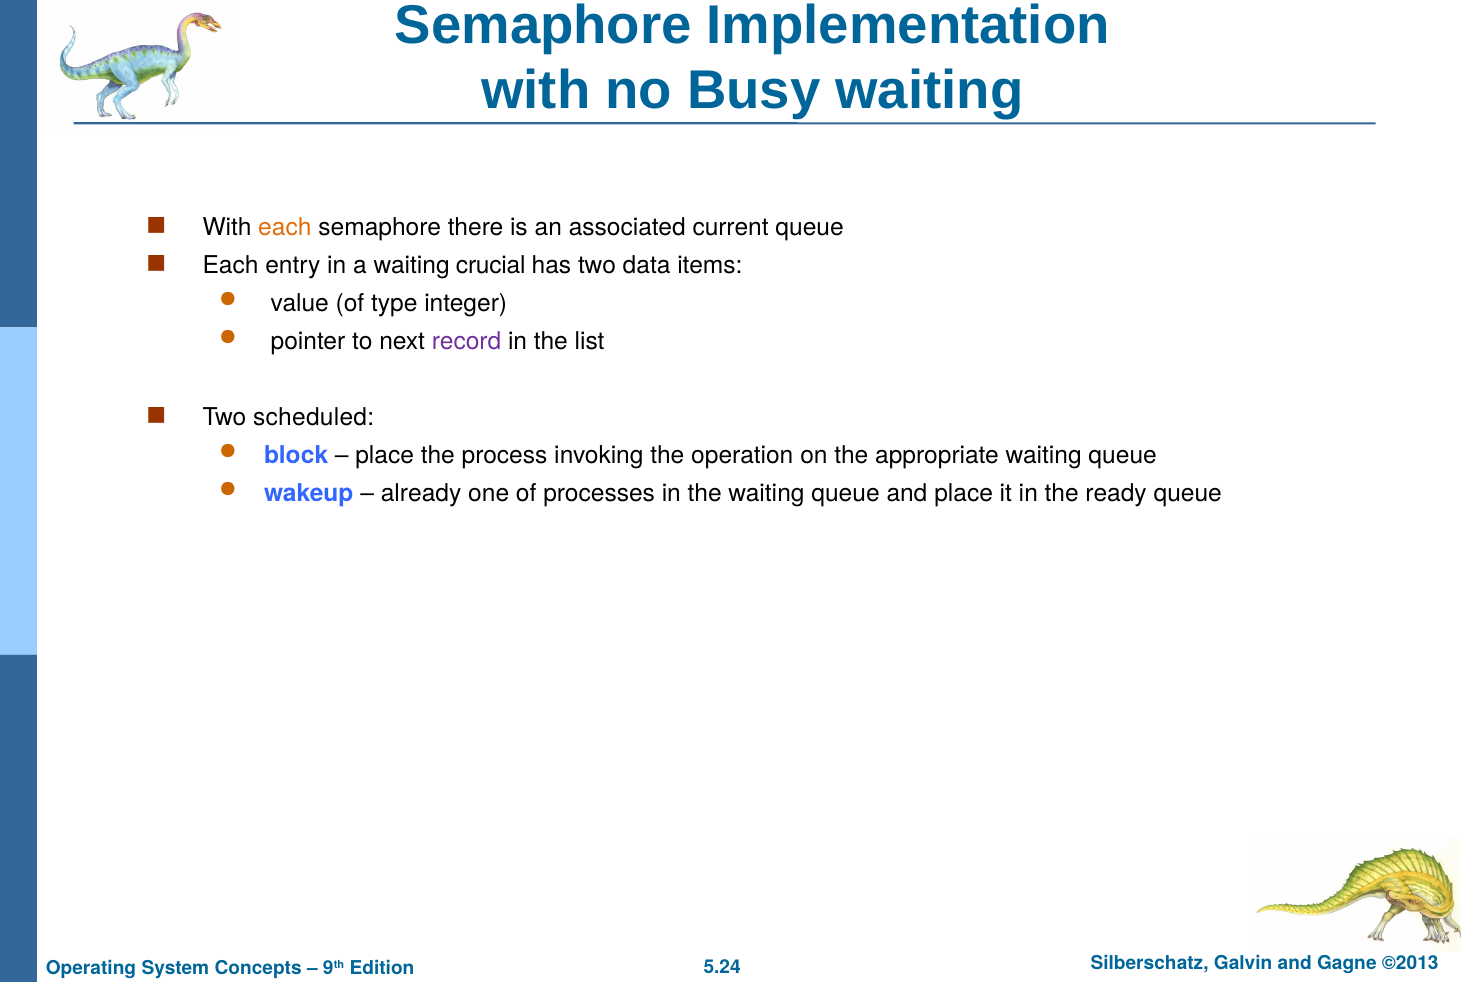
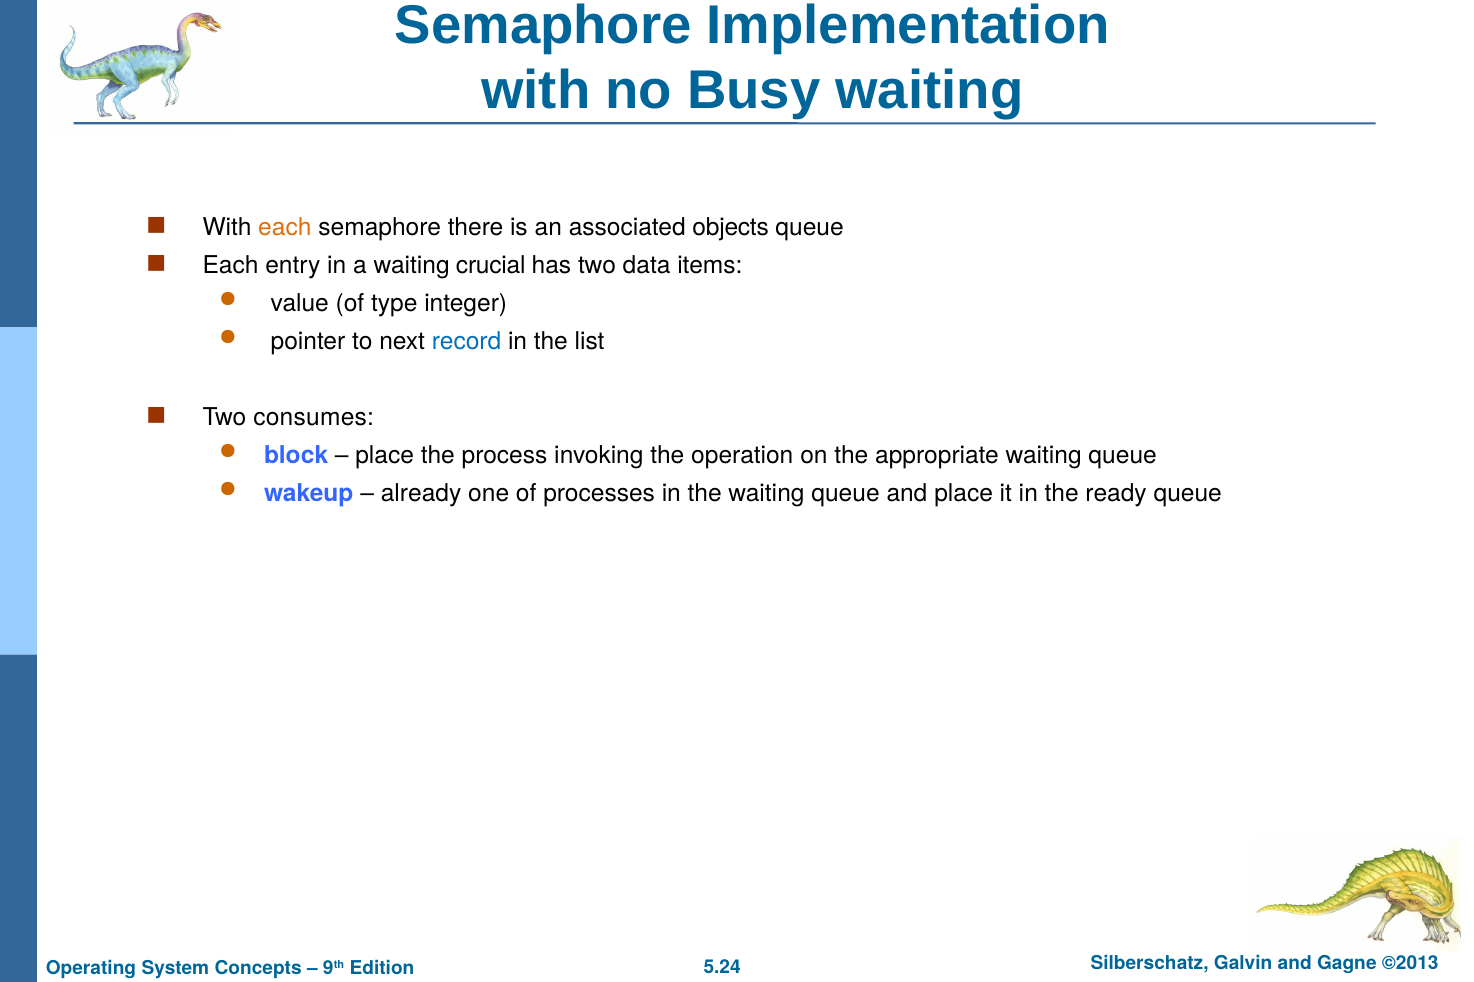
current: current -> objects (731, 228)
record colour: purple -> blue (466, 342)
scheduled: scheduled -> consumes (314, 418)
